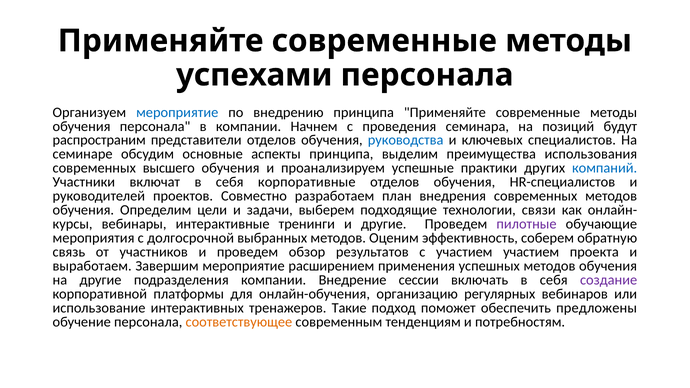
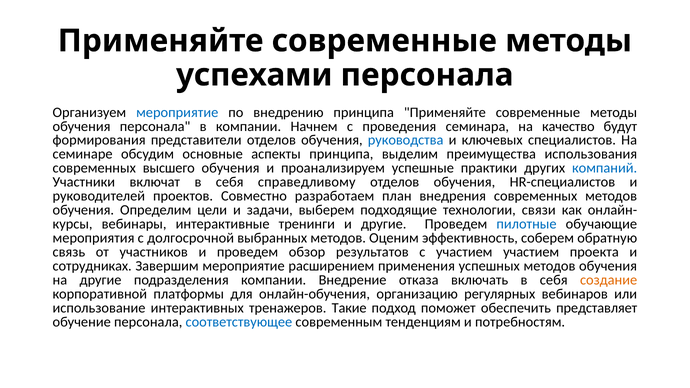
позиций: позиций -> качество (568, 126)
распространим: распространим -> формирования (99, 140)
корпоративные: корпоративные -> справедливому (307, 182)
пилотные colour: purple -> blue (527, 224)
выработаем: выработаем -> сотрудниках (92, 266)
сессии: сессии -> отказа (419, 280)
создание colour: purple -> orange (609, 280)
предложены: предложены -> представляет (597, 308)
соответствующее colour: orange -> blue (239, 322)
